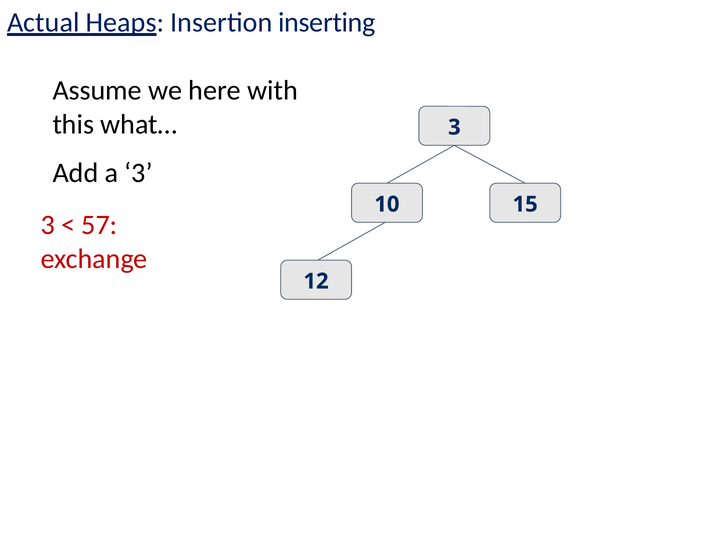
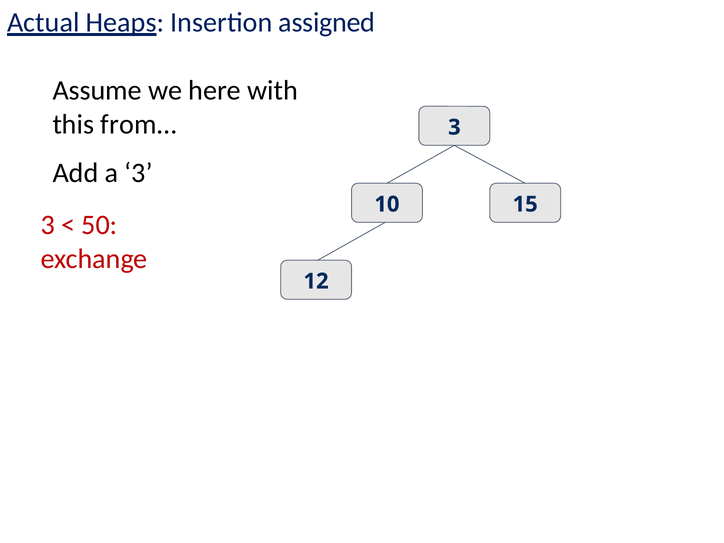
inserting: inserting -> assigned (327, 22)
what…: what… -> from… (139, 124)
57: 57 -> 50 (99, 225)
